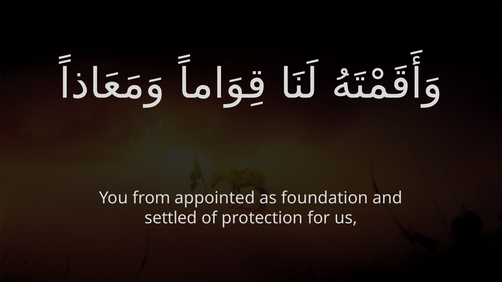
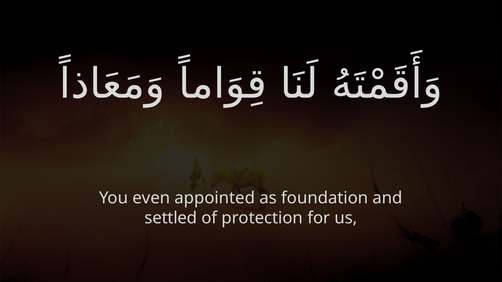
from: from -> even (151, 198)
